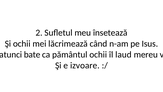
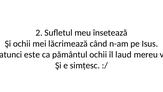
bate: bate -> este (32, 54)
izvoare: izvoare -> simțesc (85, 65)
